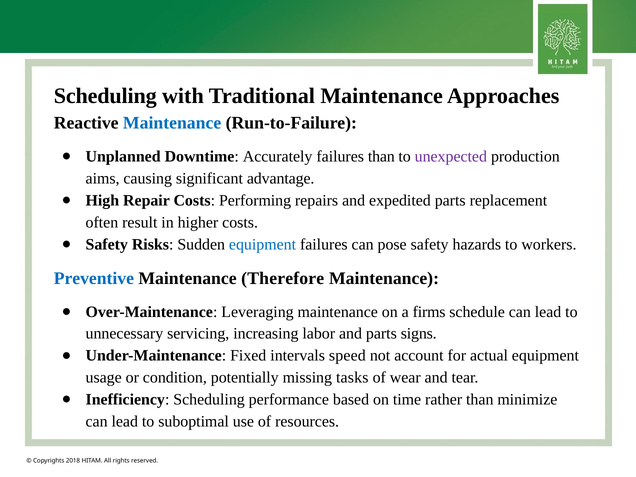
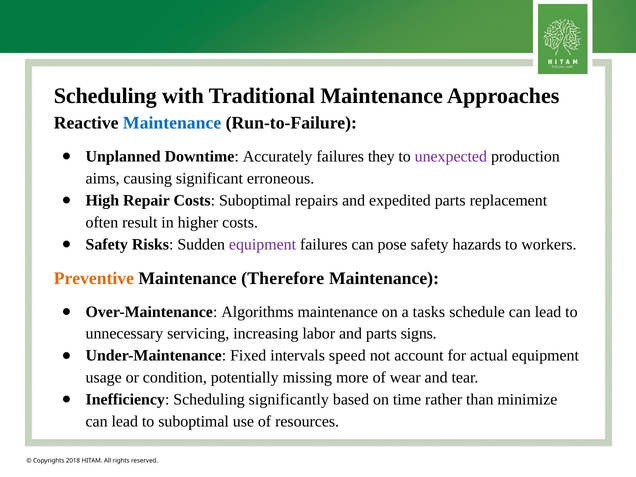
failures than: than -> they (381, 157)
advantage: advantage -> erroneous (281, 178)
Costs Performing: Performing -> Suboptimal (255, 200)
equipment colour: blue -> purple (263, 244)
Preventive colour: blue -> orange (94, 278)
Leveraging: Leveraging -> Algorithms (258, 312)
firms: firms -> tasks (429, 312)
tasks: tasks -> more (352, 378)
performance: performance -> significantly (289, 400)
